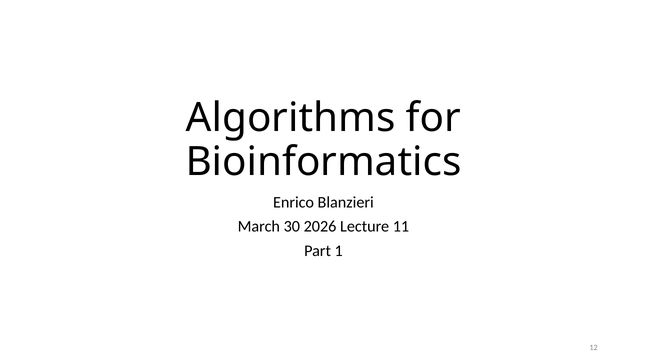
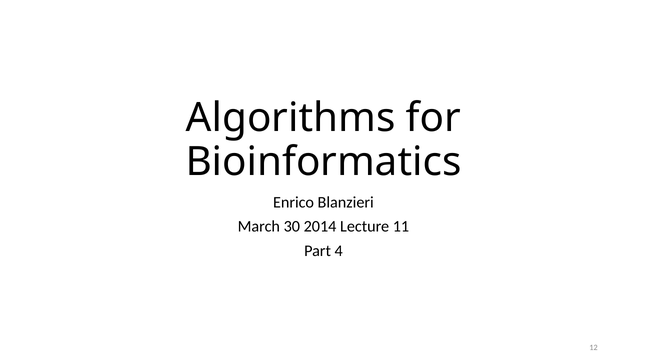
2026: 2026 -> 2014 (320, 226)
1: 1 -> 4 (339, 251)
